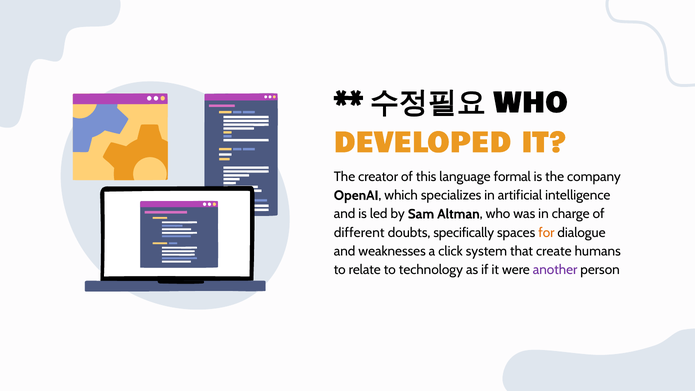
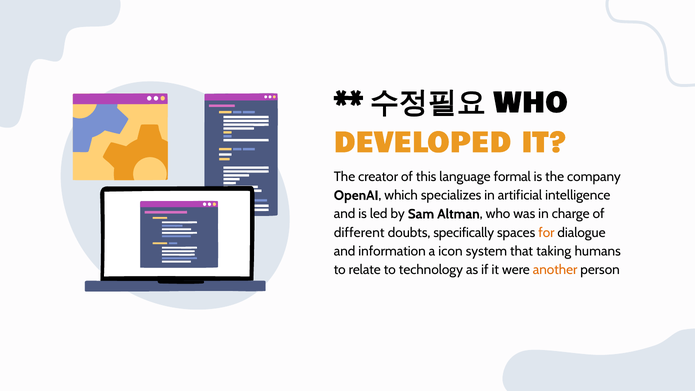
weaknesses: weaknesses -> information (392, 251)
click: click -> icon (450, 251)
create: create -> taking (554, 251)
another colour: purple -> orange (555, 270)
